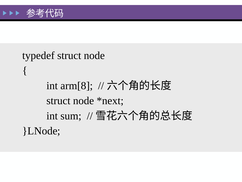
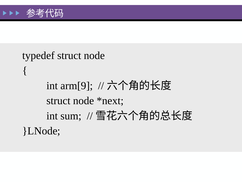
arm[8: arm[8 -> arm[9 (77, 85)
